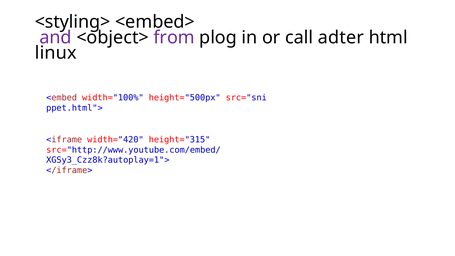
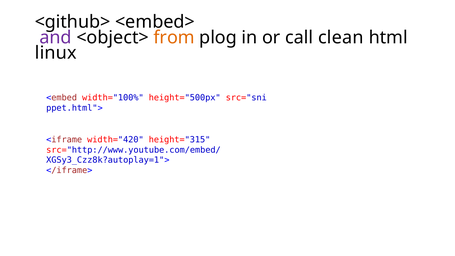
<styling>: <styling> -> <github> (73, 22)
from colour: purple -> orange (174, 37)
adter: adter -> clean (341, 37)
